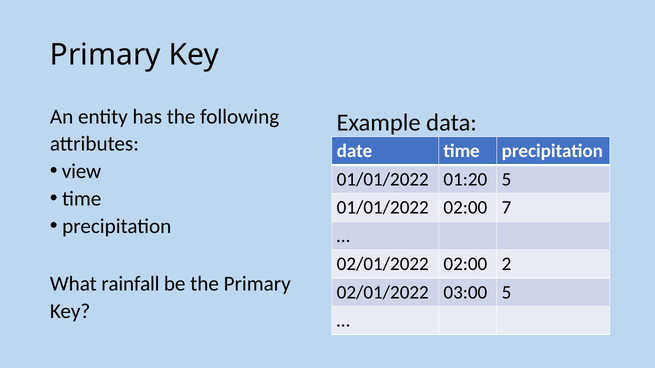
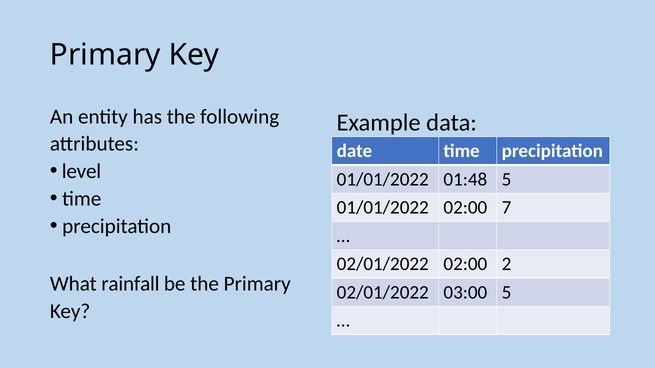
view: view -> level (82, 172)
01:20: 01:20 -> 01:48 (465, 180)
